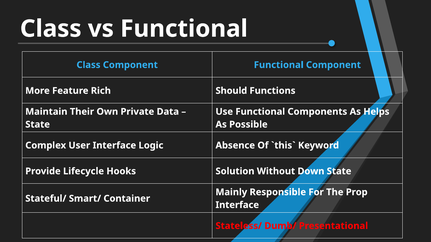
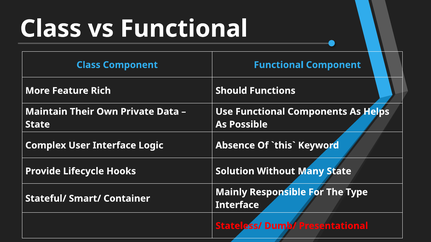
Down: Down -> Many (311, 171)
Prop: Prop -> Type (357, 192)
